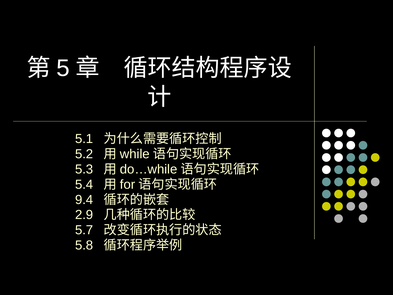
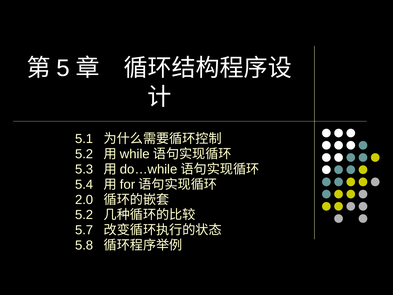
9.4: 9.4 -> 2.0 (84, 200)
2.9: 2.9 -> 5.2 (84, 215)
